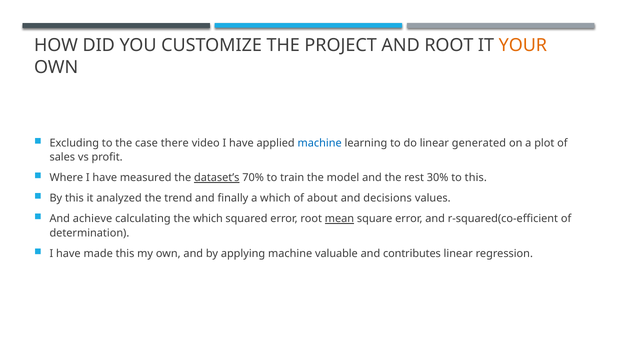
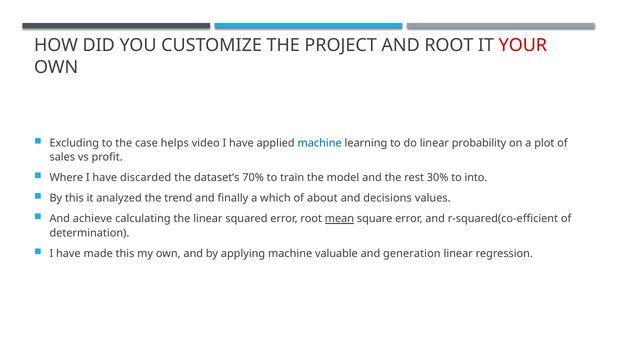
YOUR colour: orange -> red (523, 46)
there: there -> helps (175, 143)
generated: generated -> probability (479, 143)
measured: measured -> discarded (146, 178)
dataset’s underline: present -> none (217, 178)
to this: this -> into (476, 178)
the which: which -> linear (208, 219)
contributes: contributes -> generation (412, 254)
